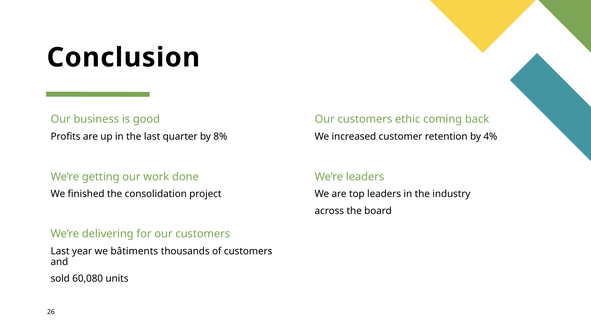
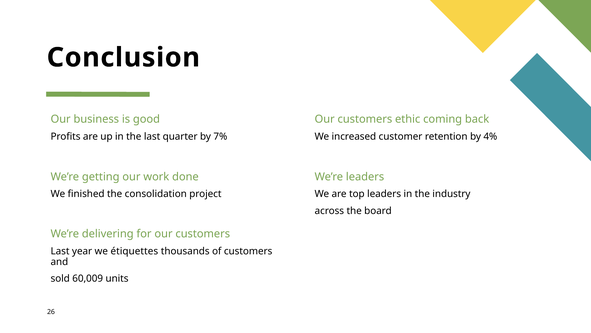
8%: 8% -> 7% (220, 136)
bâtiments: bâtiments -> étiquettes (134, 251)
60,080: 60,080 -> 60,009 (88, 278)
